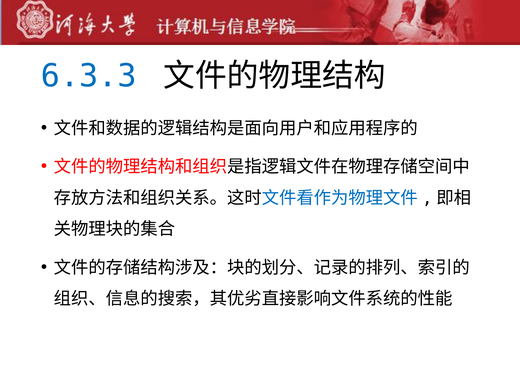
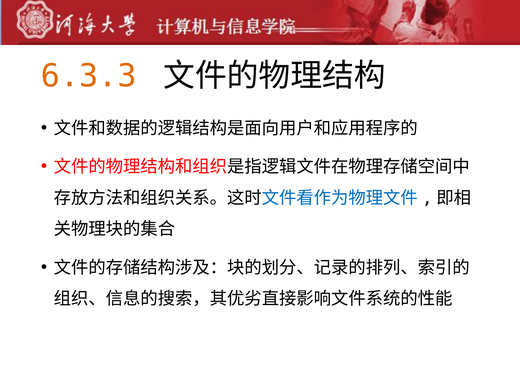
6.3.3 colour: blue -> orange (89, 76)
